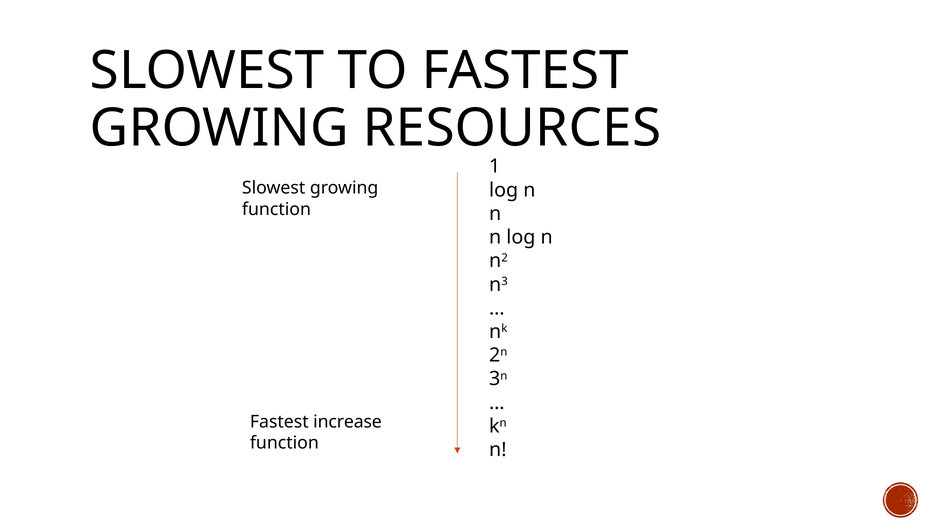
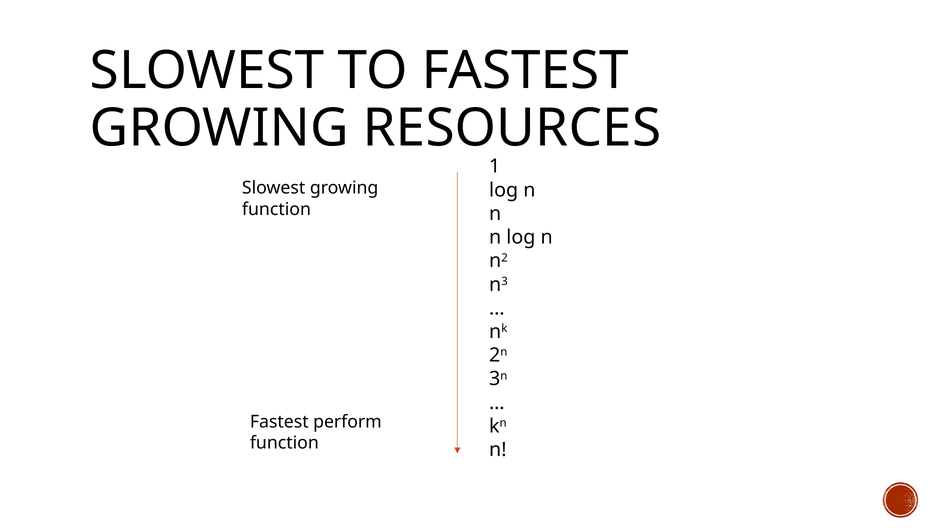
increase: increase -> perform (347, 422)
